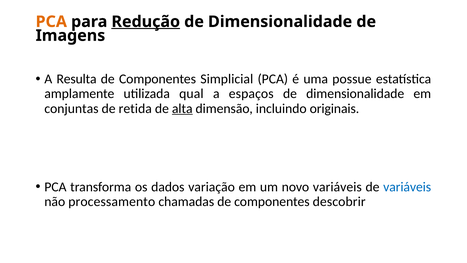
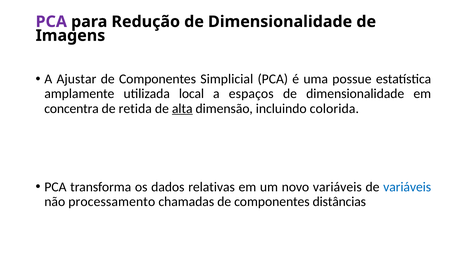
PCA colour: orange -> purple (51, 22)
Redução underline: present -> none (146, 22)
Resulta: Resulta -> Ajustar (76, 79)
qual: qual -> local (192, 94)
conjuntas: conjuntas -> concentra (72, 108)
originais: originais -> colorida (334, 108)
variação: variação -> relativas (212, 187)
descobrir: descobrir -> distâncias (339, 201)
